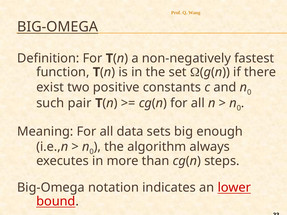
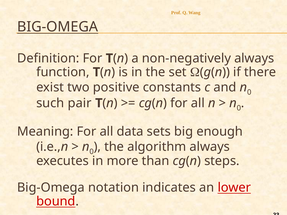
non-negatively fastest: fastest -> always (254, 58)
